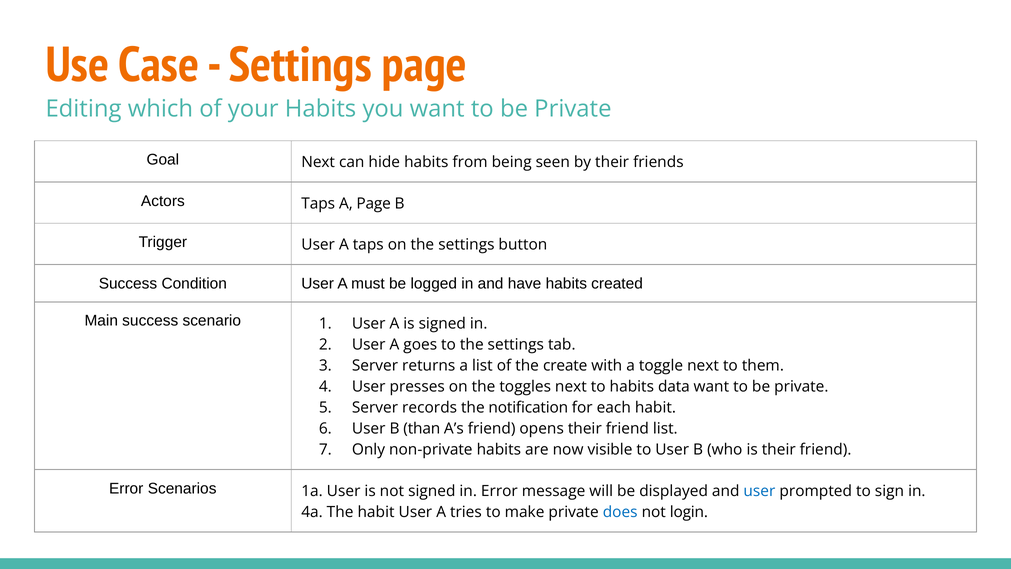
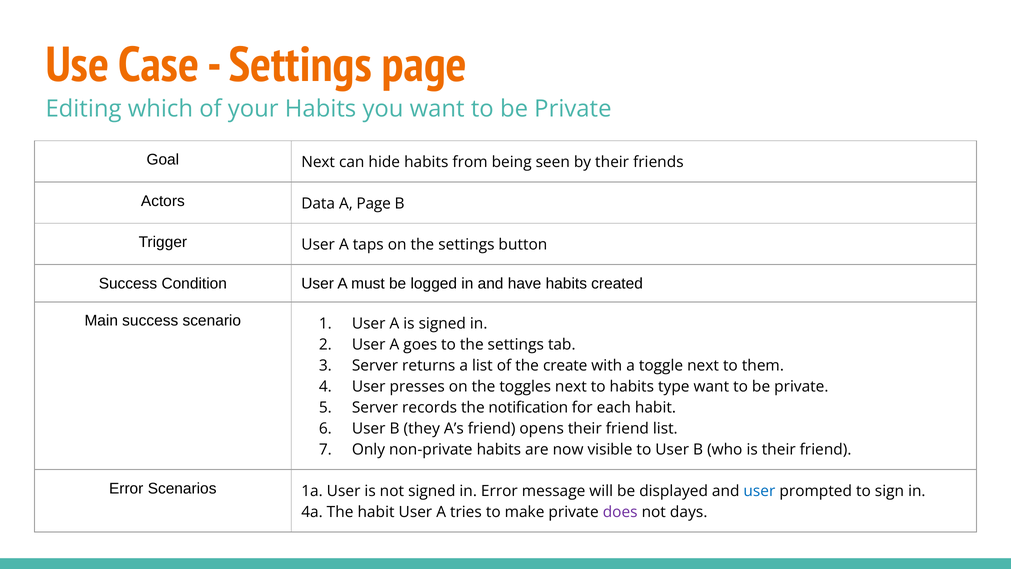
Actors Taps: Taps -> Data (318, 203)
data: data -> type (674, 386)
than: than -> they (422, 429)
does colour: blue -> purple (620, 512)
login: login -> days (689, 512)
